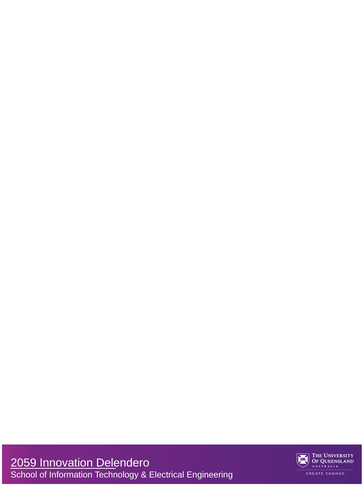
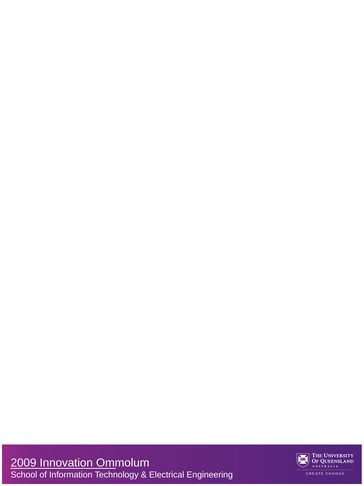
2059: 2059 -> 2009 (24, 462)
Delendero: Delendero -> Ommolum (123, 462)
